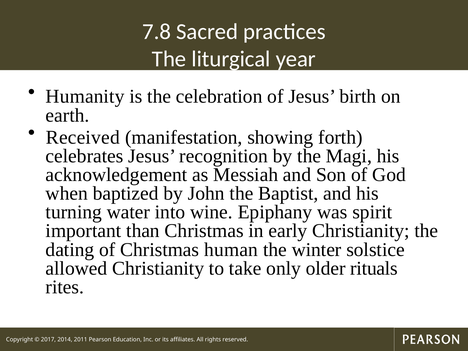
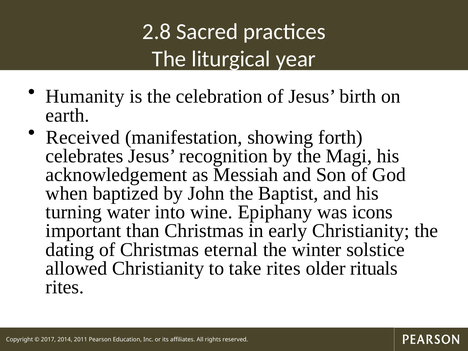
7.8: 7.8 -> 2.8 (157, 32)
spirit: spirit -> icons (372, 212)
human: human -> eternal (231, 250)
take only: only -> rites (284, 268)
